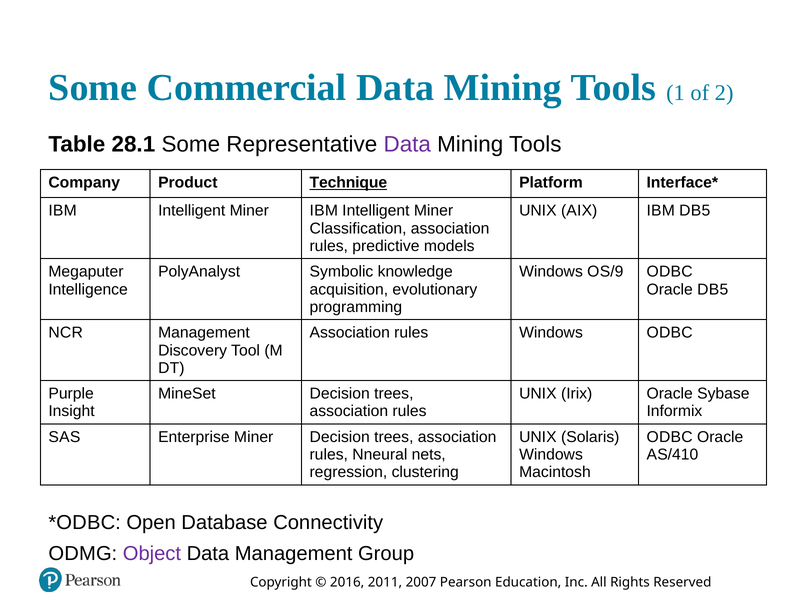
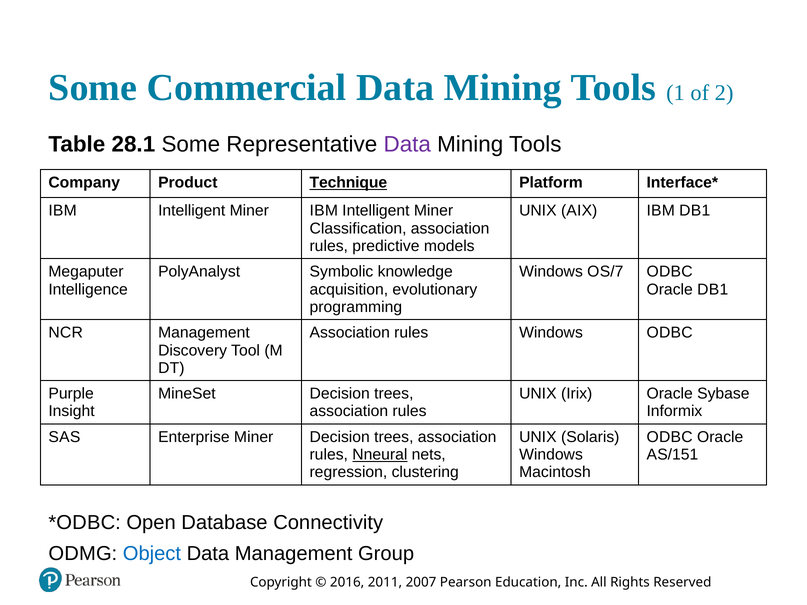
M D B 5: 5 -> 1 (706, 211)
S/9: S/9 -> S/7 (612, 272)
Oracle D B 5: 5 -> 1 (724, 289)
Nneural underline: none -> present (380, 455)
S/410: S/410 -> S/151 (678, 455)
Object colour: purple -> blue (152, 554)
